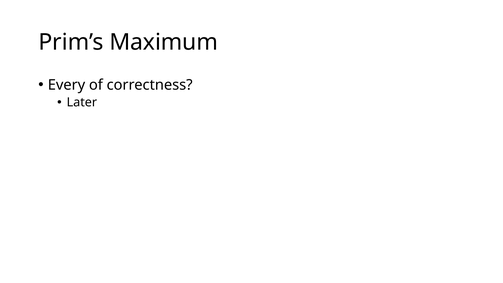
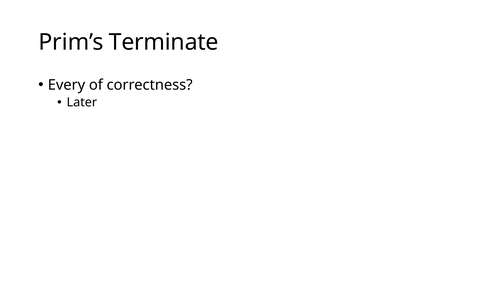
Maximum: Maximum -> Terminate (164, 42)
